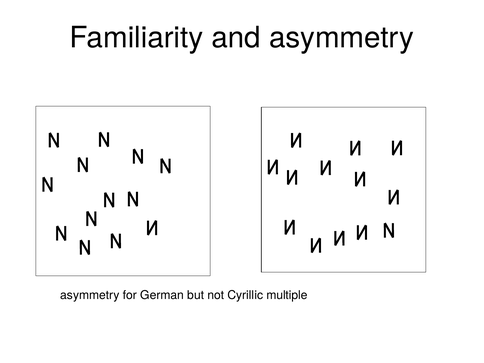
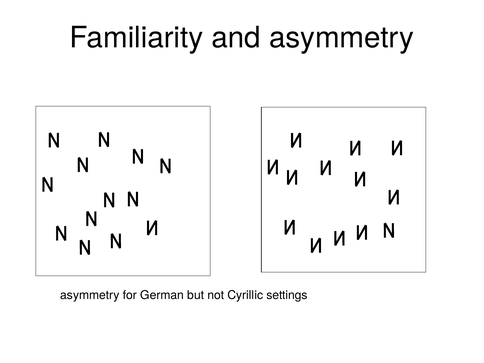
multiple: multiple -> settings (287, 295)
